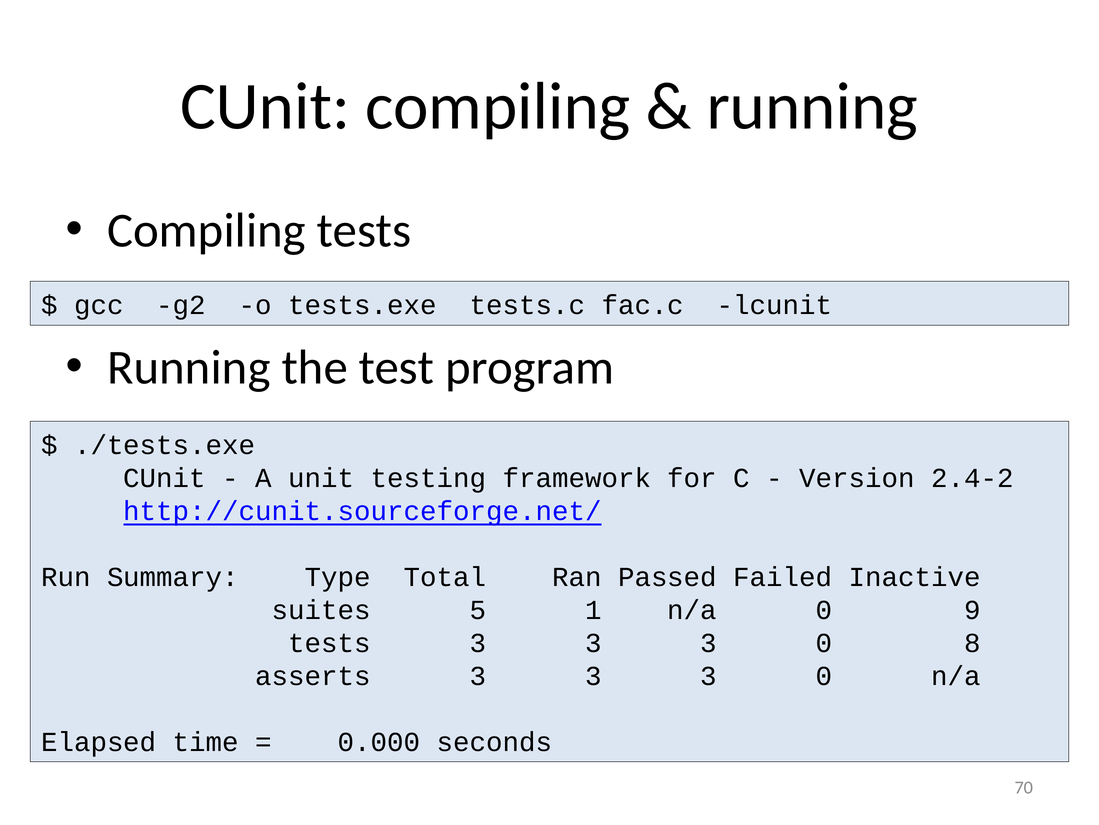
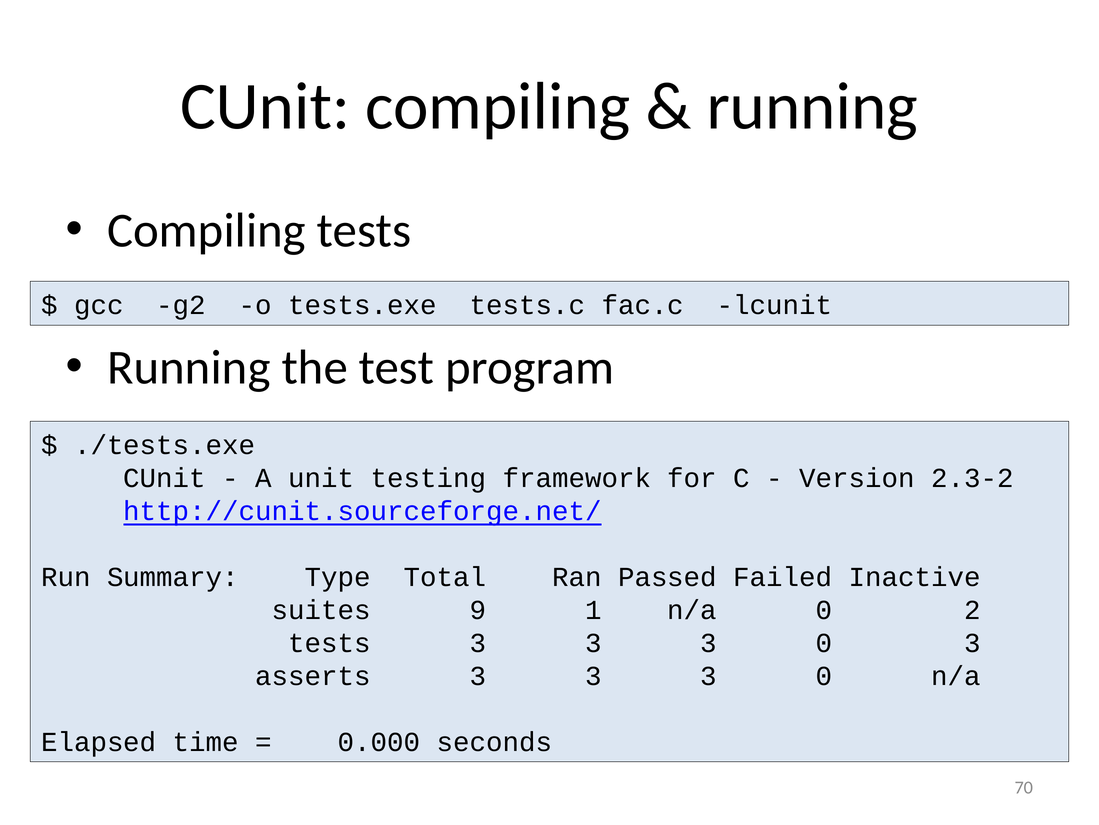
2.4-2: 2.4-2 -> 2.3-2 (972, 478)
5: 5 -> 9 (478, 609)
9: 9 -> 2 (972, 609)
0 8: 8 -> 3 (972, 642)
